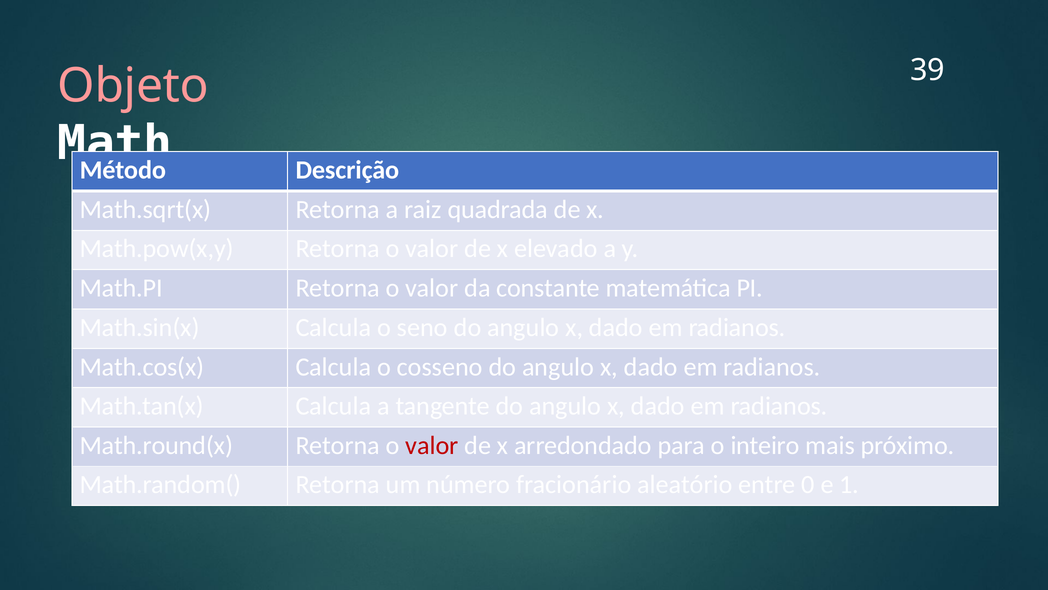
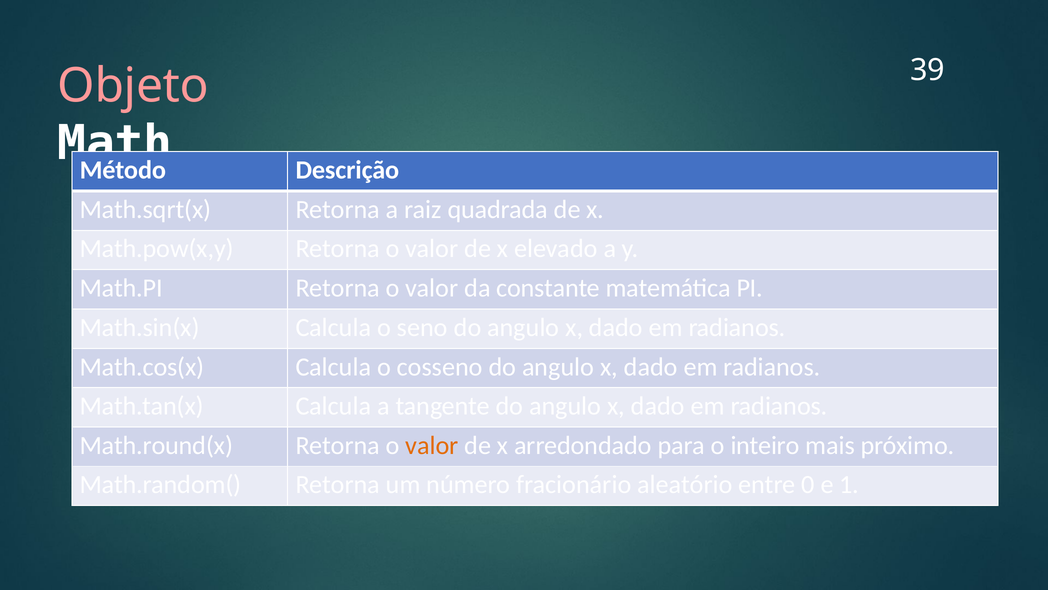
valor colour: red -> orange (432, 445)
